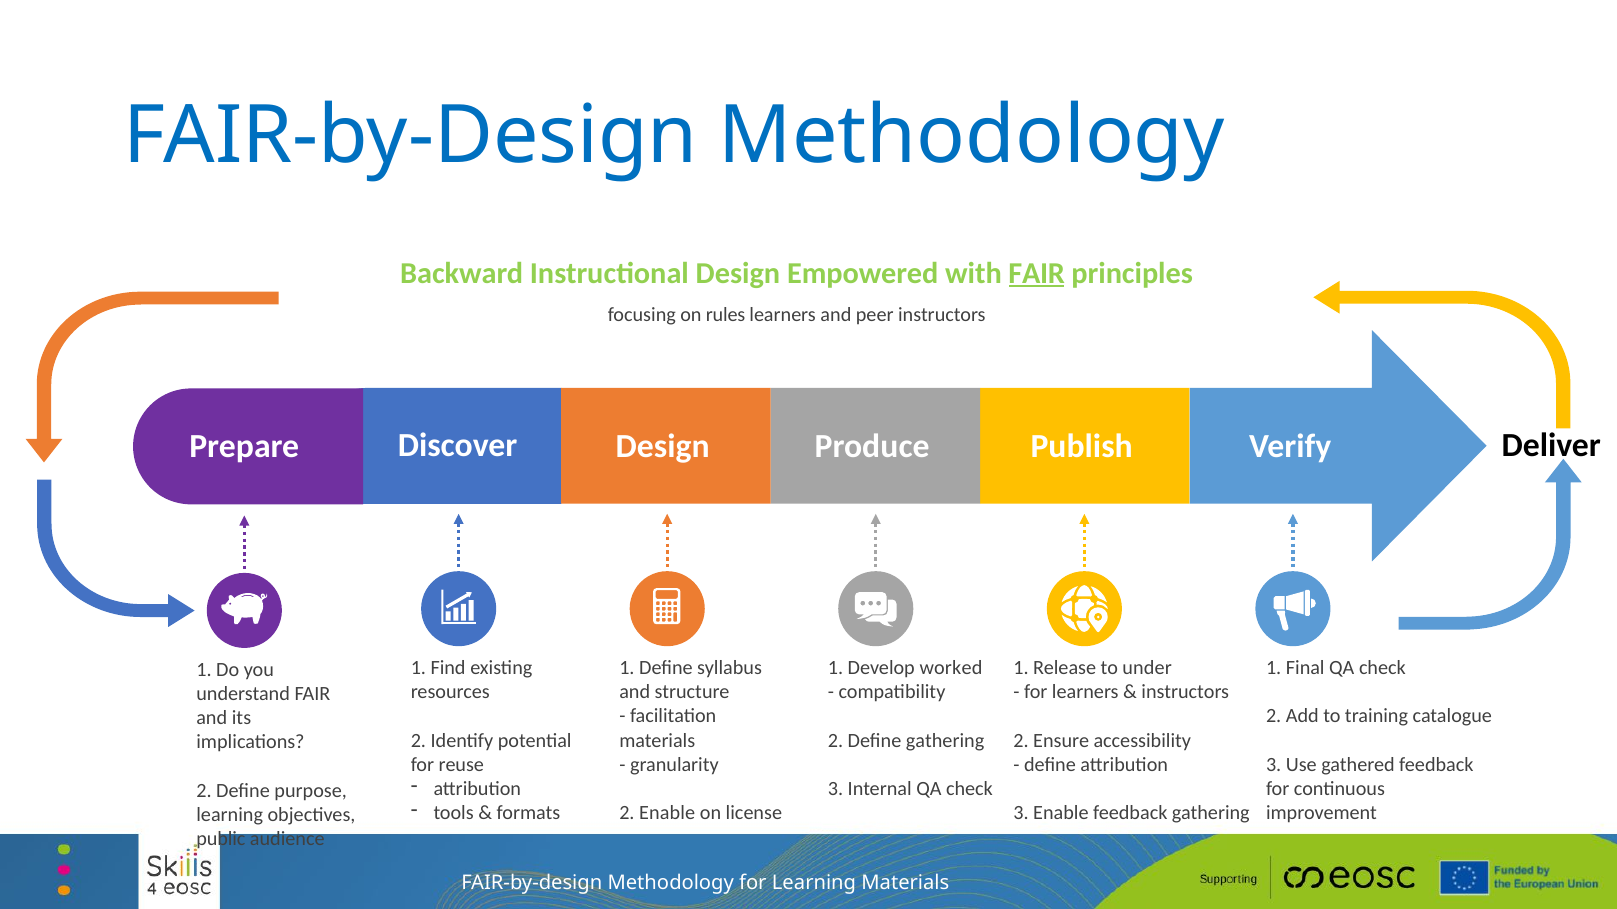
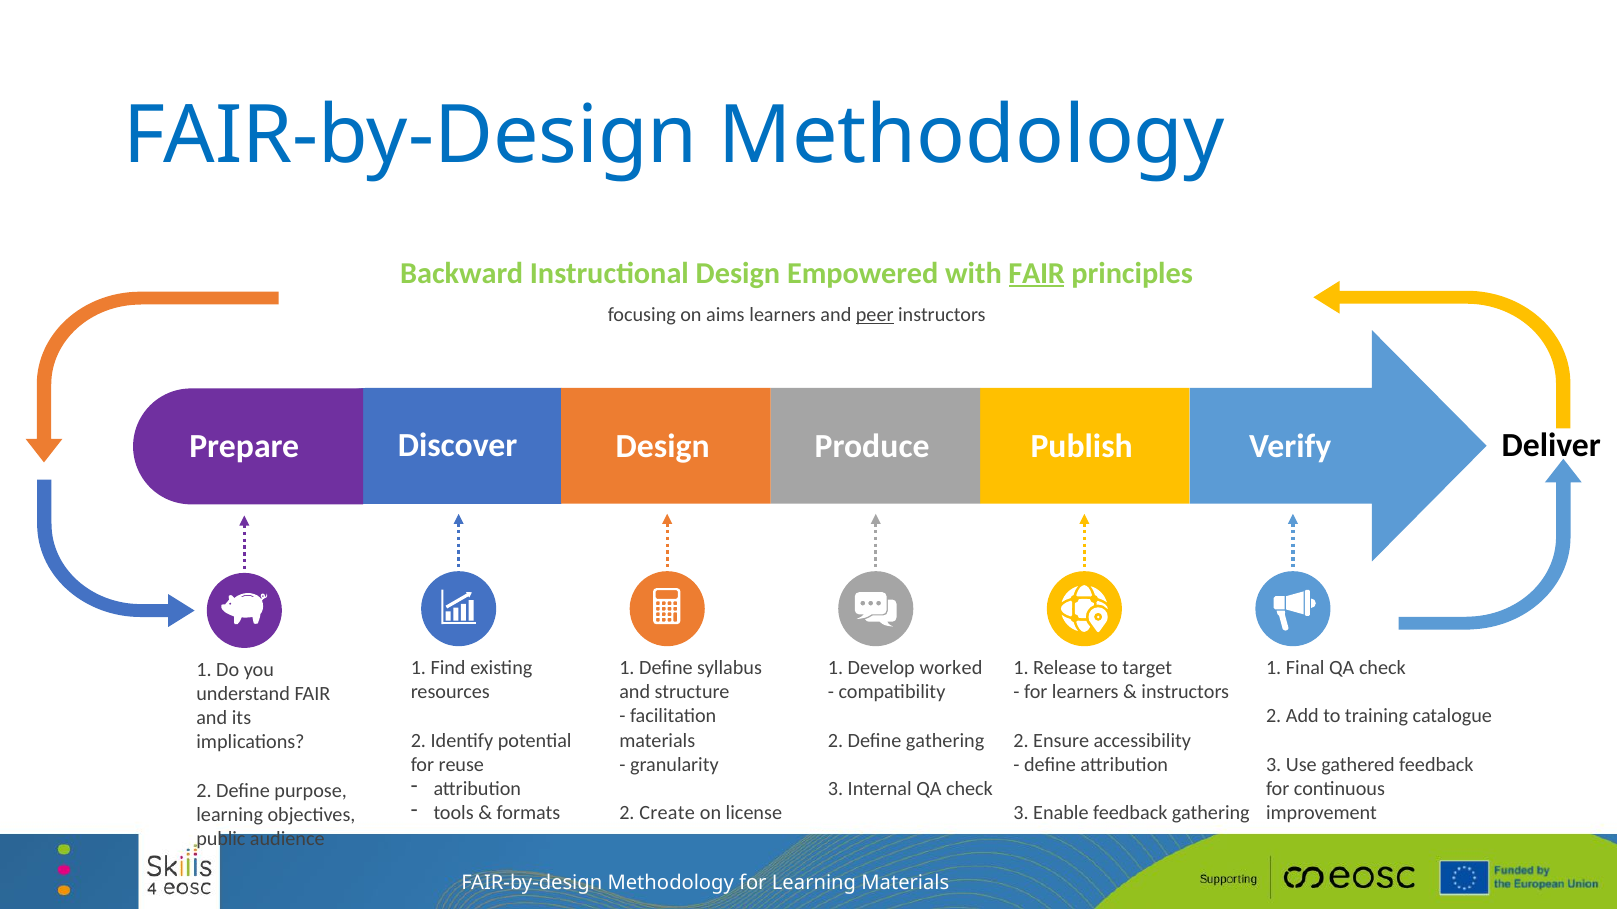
rules: rules -> aims (725, 315)
peer underline: none -> present (875, 315)
under: under -> target (1147, 668)
2 Enable: Enable -> Create (667, 814)
